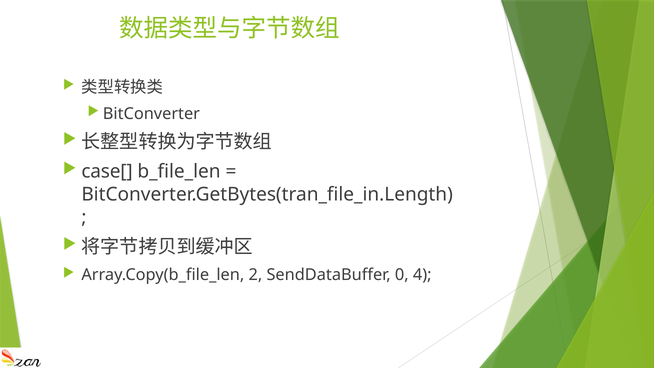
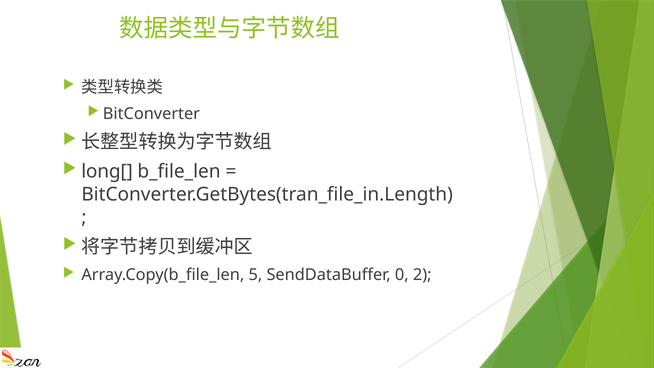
case[: case[ -> long[ (107, 172)
2: 2 -> 5 (255, 275)
4: 4 -> 2 (422, 275)
